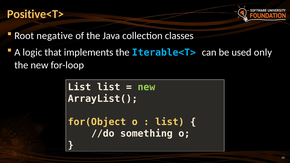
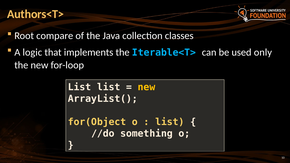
Positive<T>: Positive<T> -> Authors<T> (36, 14)
negative: negative -> compare (55, 36)
new colour: light green -> yellow (147, 87)
